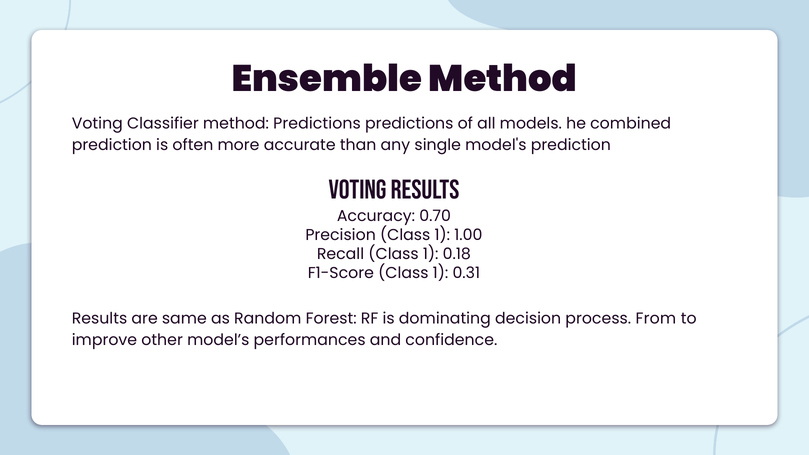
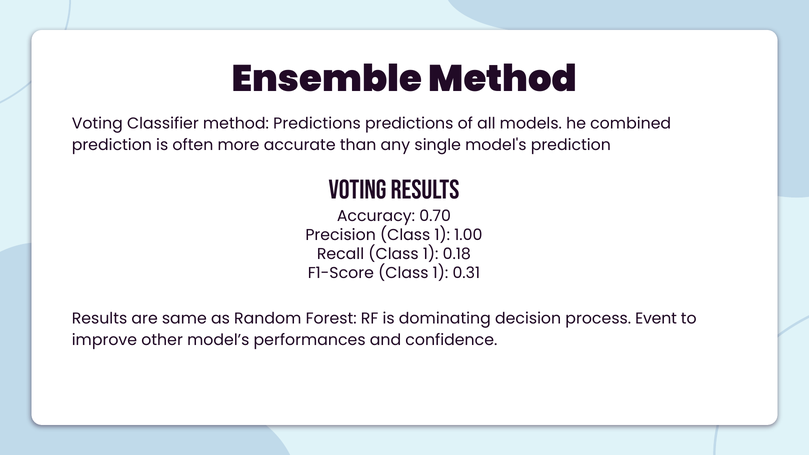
From: From -> Event (656, 319)
